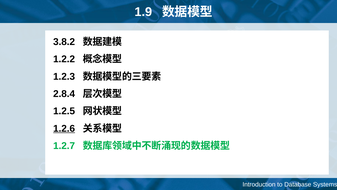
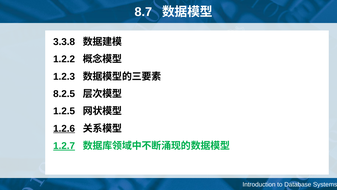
1.9: 1.9 -> 8.7 (143, 12)
3.8.2: 3.8.2 -> 3.3.8 (64, 42)
2.8.4: 2.8.4 -> 8.2.5 (64, 94)
1.2.7 underline: none -> present (64, 146)
